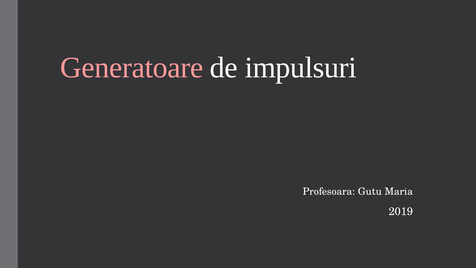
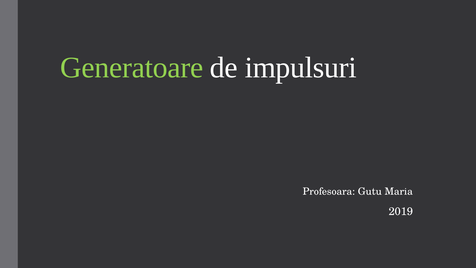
Generatoare colour: pink -> light green (132, 67)
